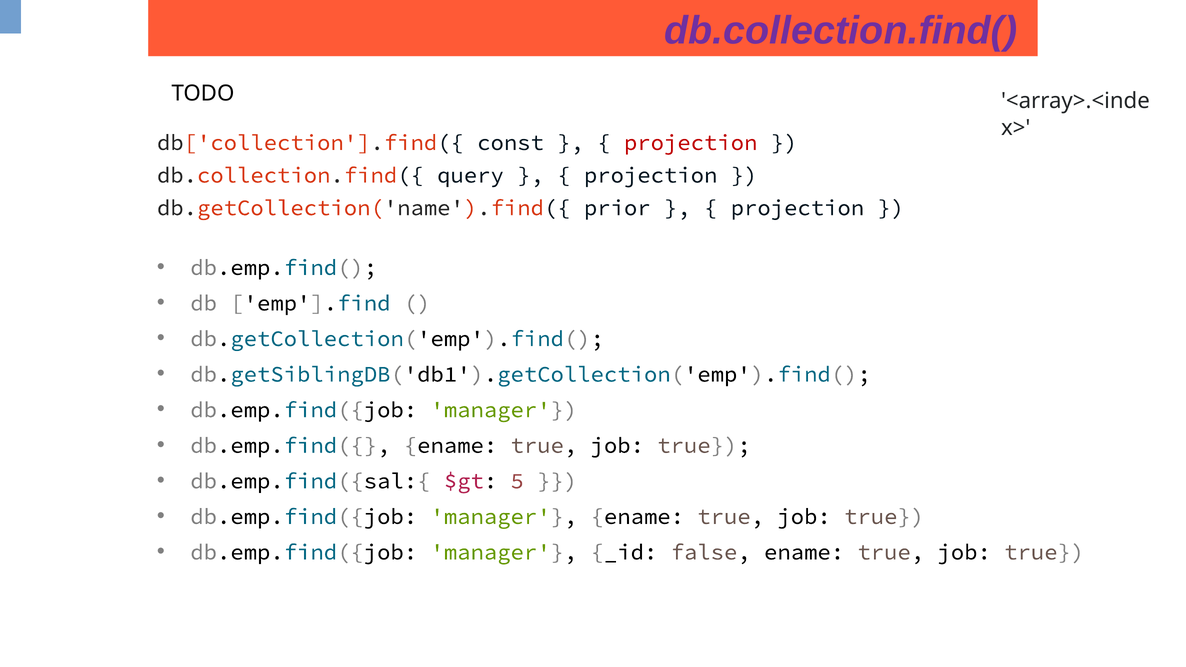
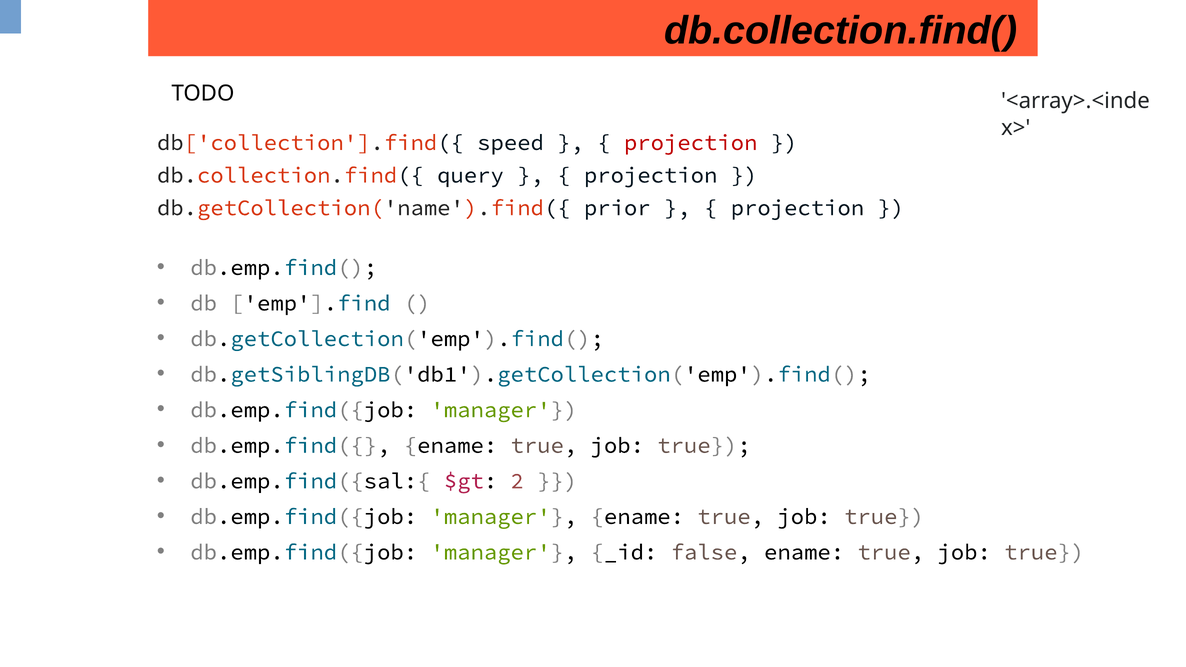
db.collection.find( colour: purple -> black (841, 31)
const: const -> speed (511, 143)
5: 5 -> 2 (517, 481)
